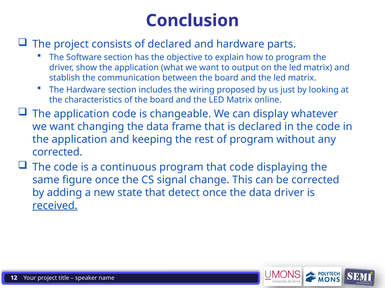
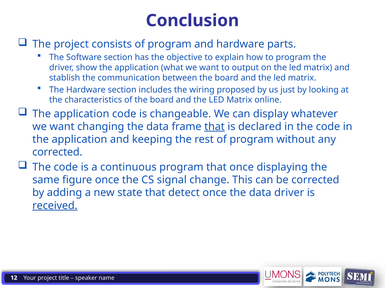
consists of declared: declared -> program (170, 44)
that underline: none -> present (215, 127)
that code: code -> once (242, 168)
